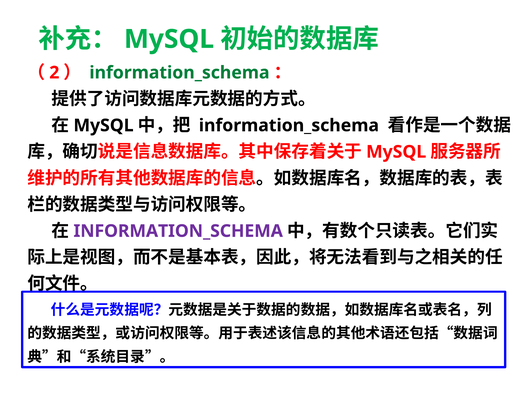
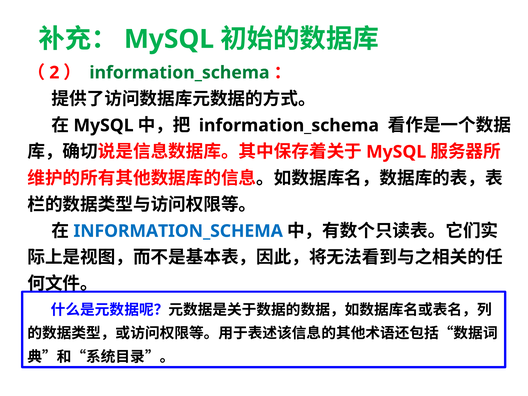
INFORMATION_SCHEMA colour: purple -> blue (178, 231)
